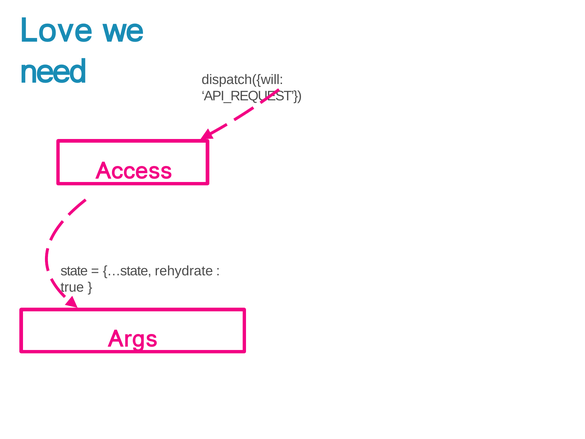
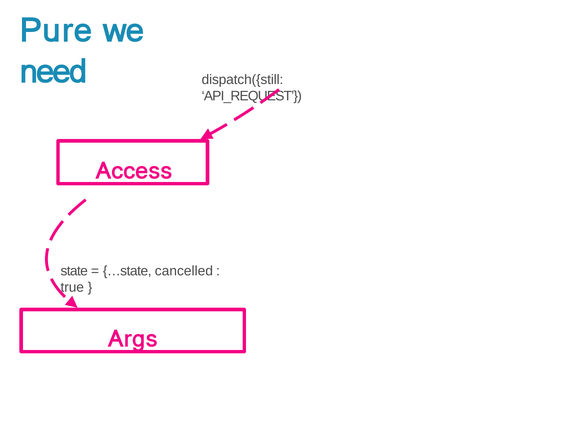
Love: Love -> Pure (56, 30)
dispatch({will: dispatch({will -> dispatch({still (242, 79)
rehydrate: rehydrate -> cancelled (184, 271)
